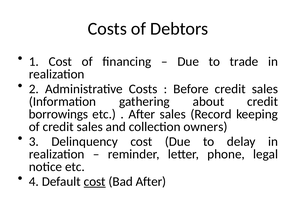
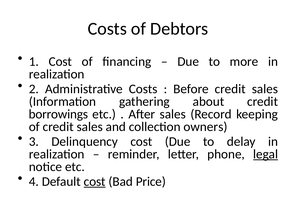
trade: trade -> more (244, 62)
legal underline: none -> present (266, 154)
Bad After: After -> Price (151, 182)
